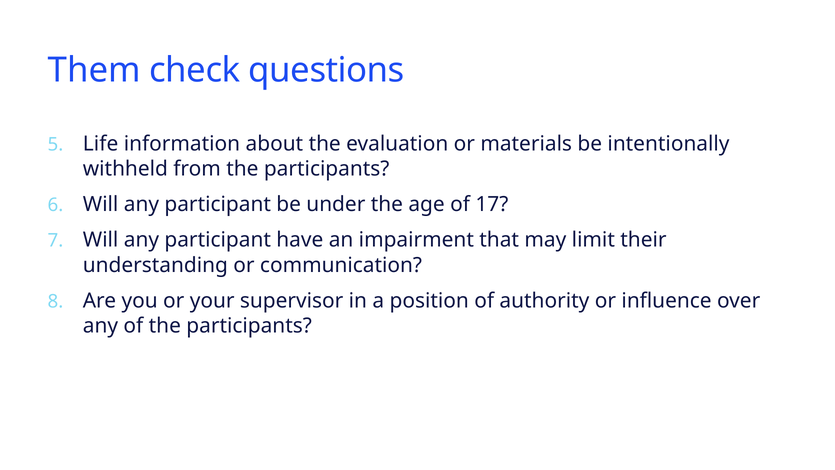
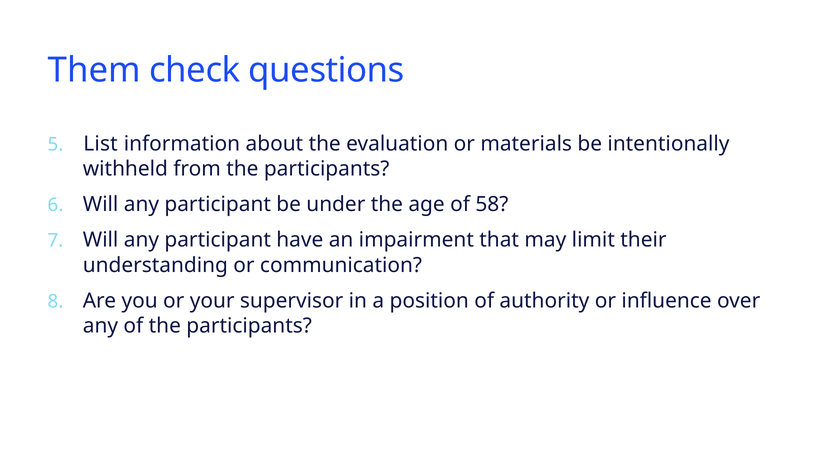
Life: Life -> List (101, 144)
17: 17 -> 58 (492, 204)
